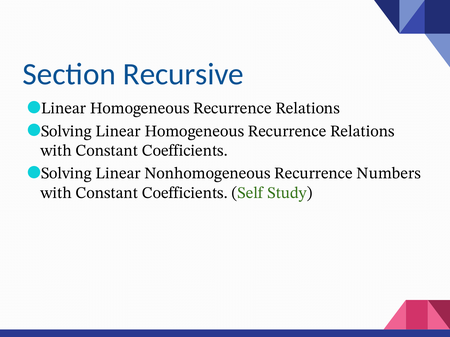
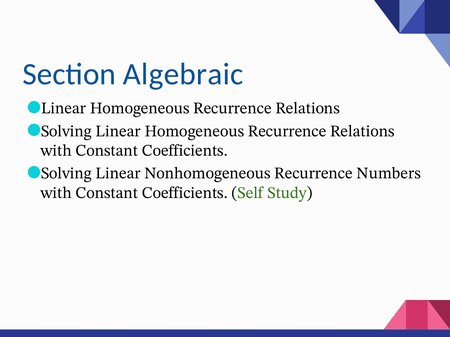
Recursive: Recursive -> Algebraic (183, 74)
